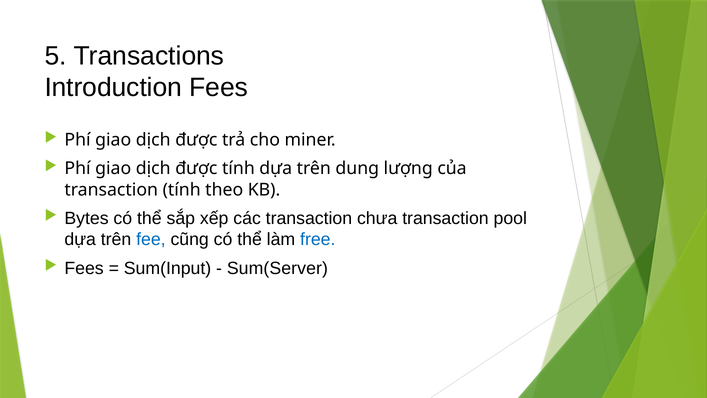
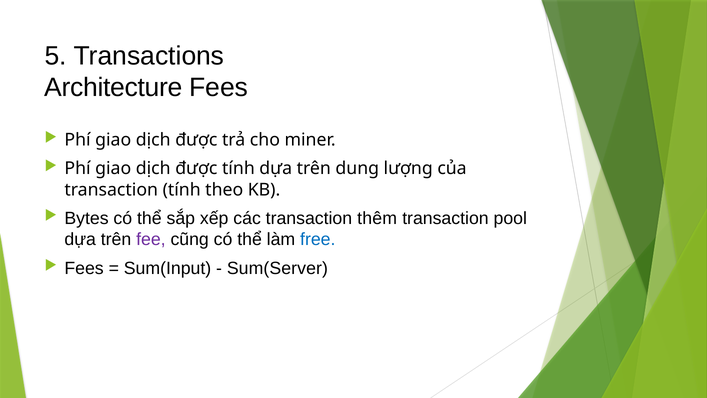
Introduction: Introduction -> Architecture (113, 88)
chưa: chưa -> thêm (377, 218)
fee colour: blue -> purple (151, 239)
